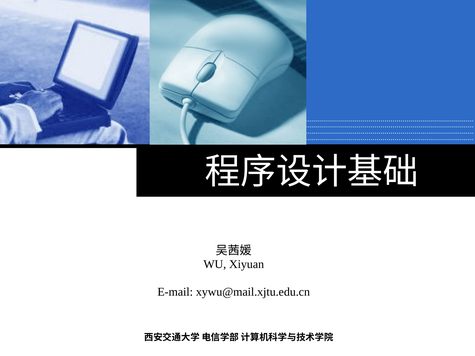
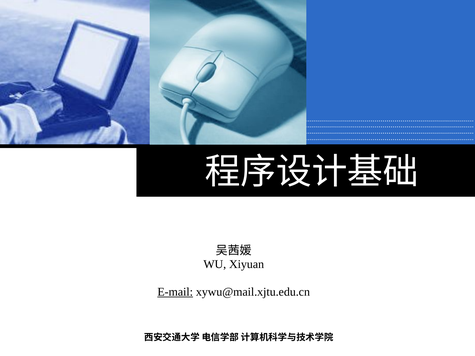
E-mail underline: none -> present (175, 292)
